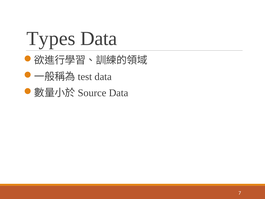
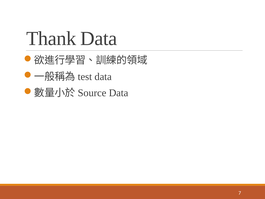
Types: Types -> Thank (51, 38)
